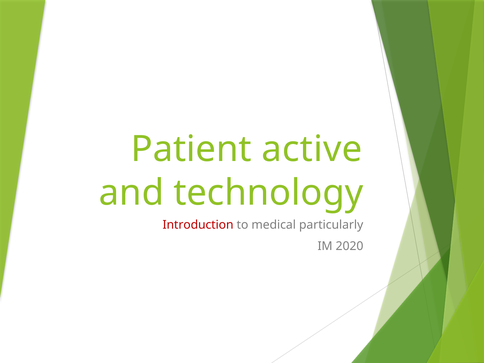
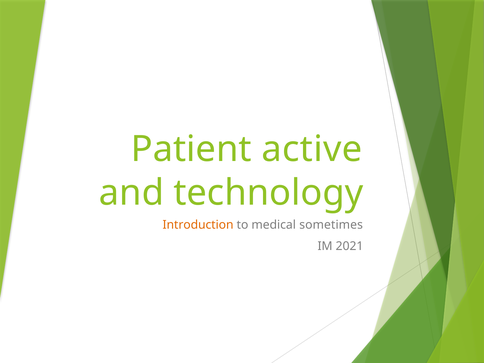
Introduction colour: red -> orange (198, 225)
particularly: particularly -> sometimes (331, 225)
2020: 2020 -> 2021 (350, 246)
